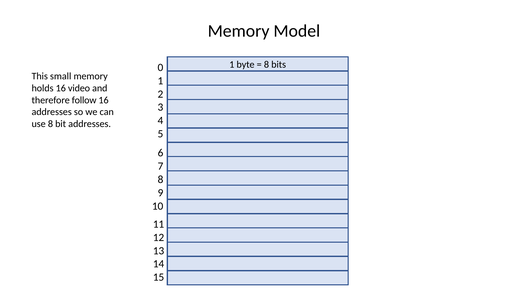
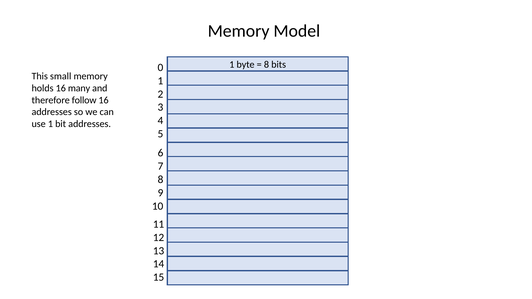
video: video -> many (79, 88)
use 8: 8 -> 1 (50, 124)
